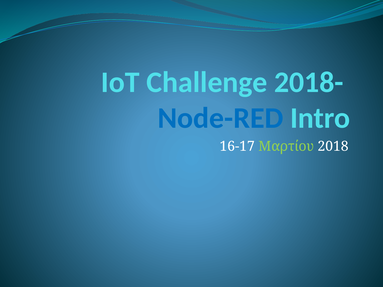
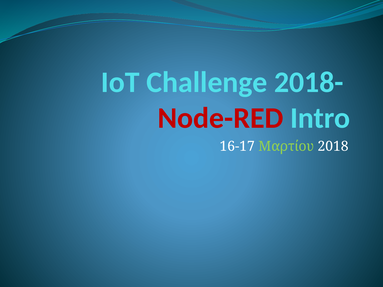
Node-RED colour: blue -> red (220, 118)
